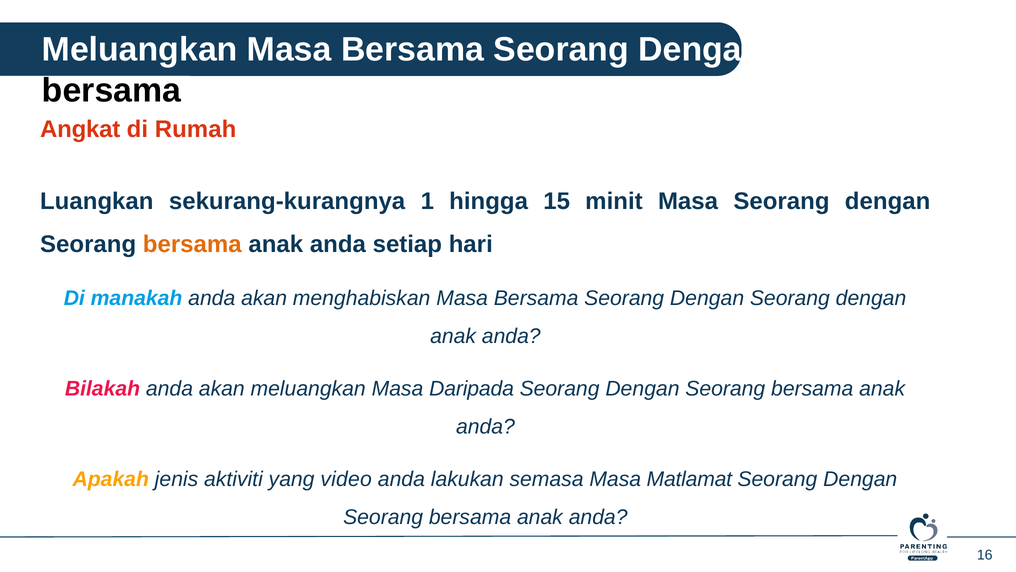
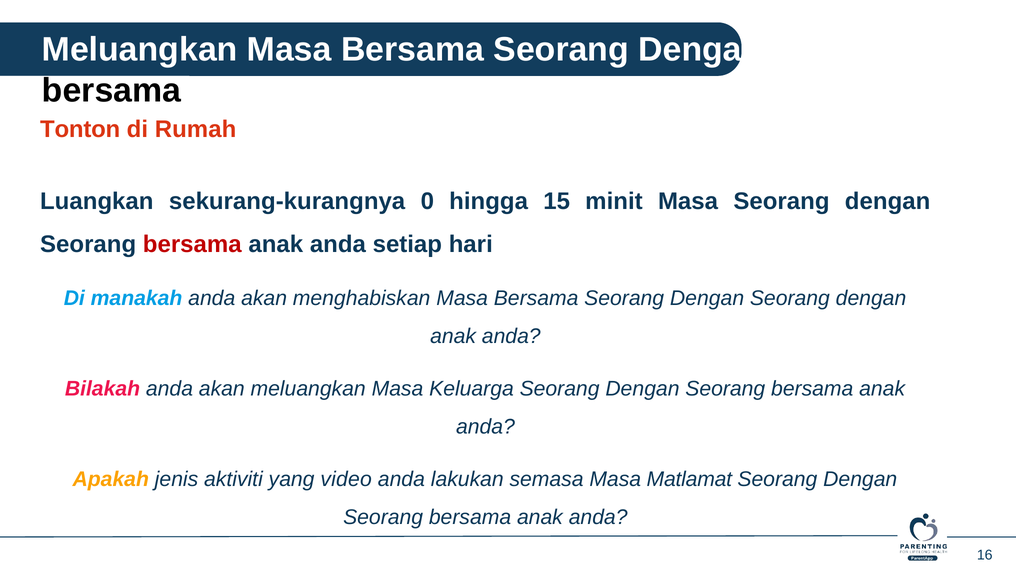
Angkat: Angkat -> Tonton (80, 129)
1: 1 -> 0 (427, 201)
bersama colour: orange -> red (192, 244)
Daripada: Daripada -> Keluarga (471, 388)
